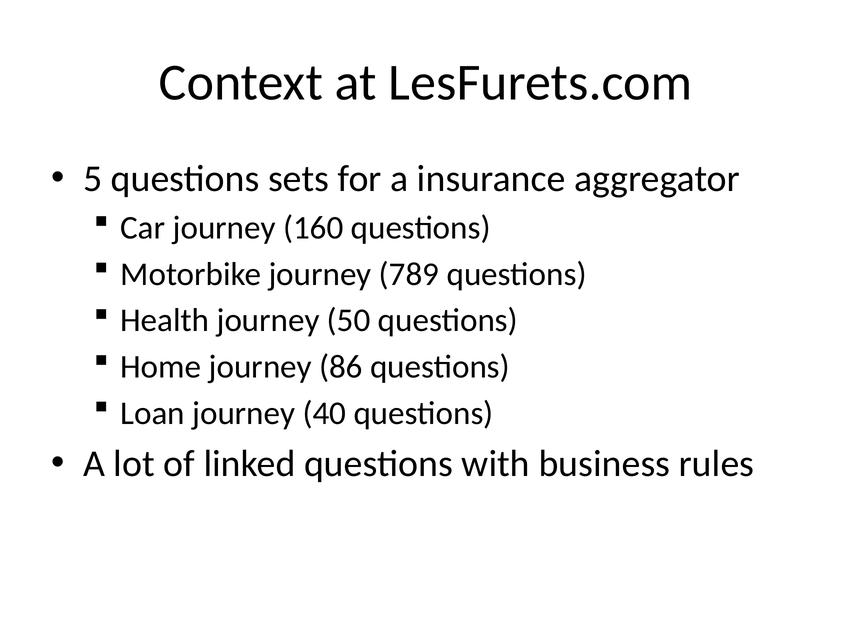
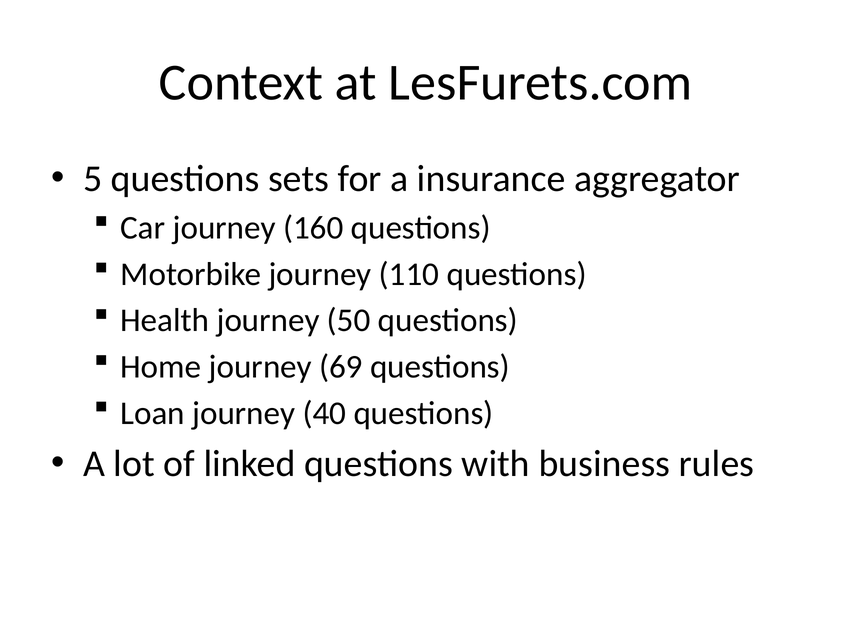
789: 789 -> 110 (409, 274)
86: 86 -> 69 (341, 367)
